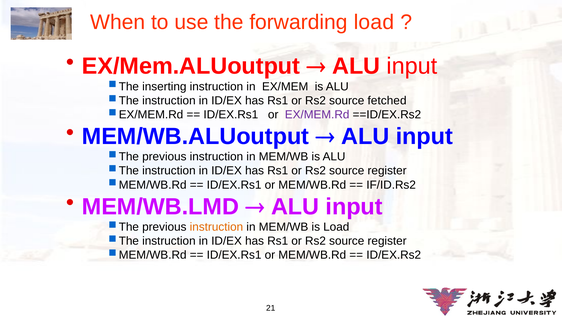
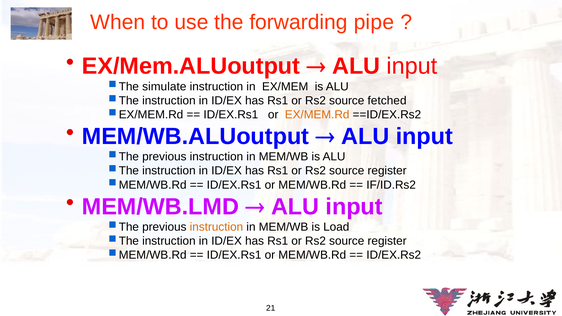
forwarding load: load -> pipe (374, 22)
inserting: inserting -> simulate (164, 87)
EX/MEM.Rd colour: purple -> orange (317, 115)
